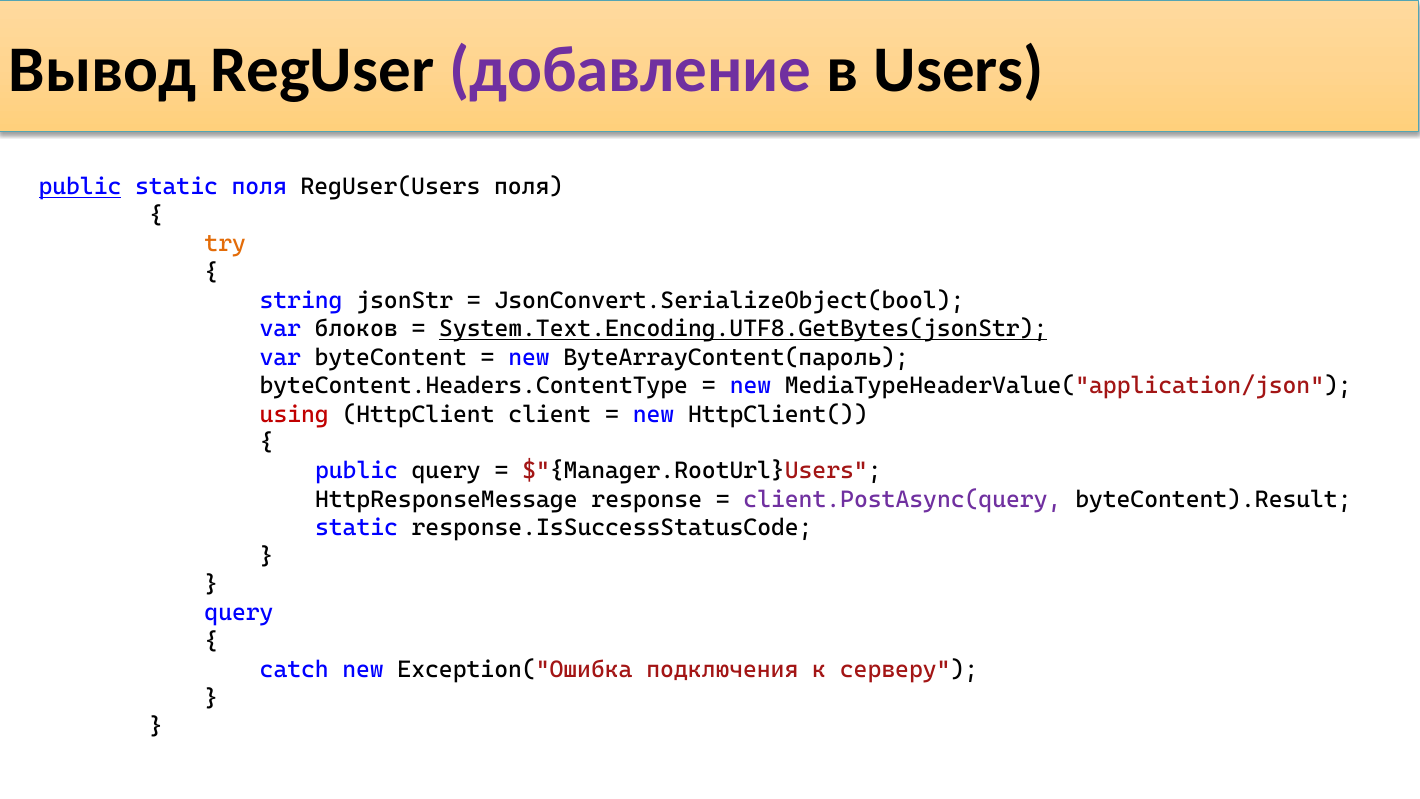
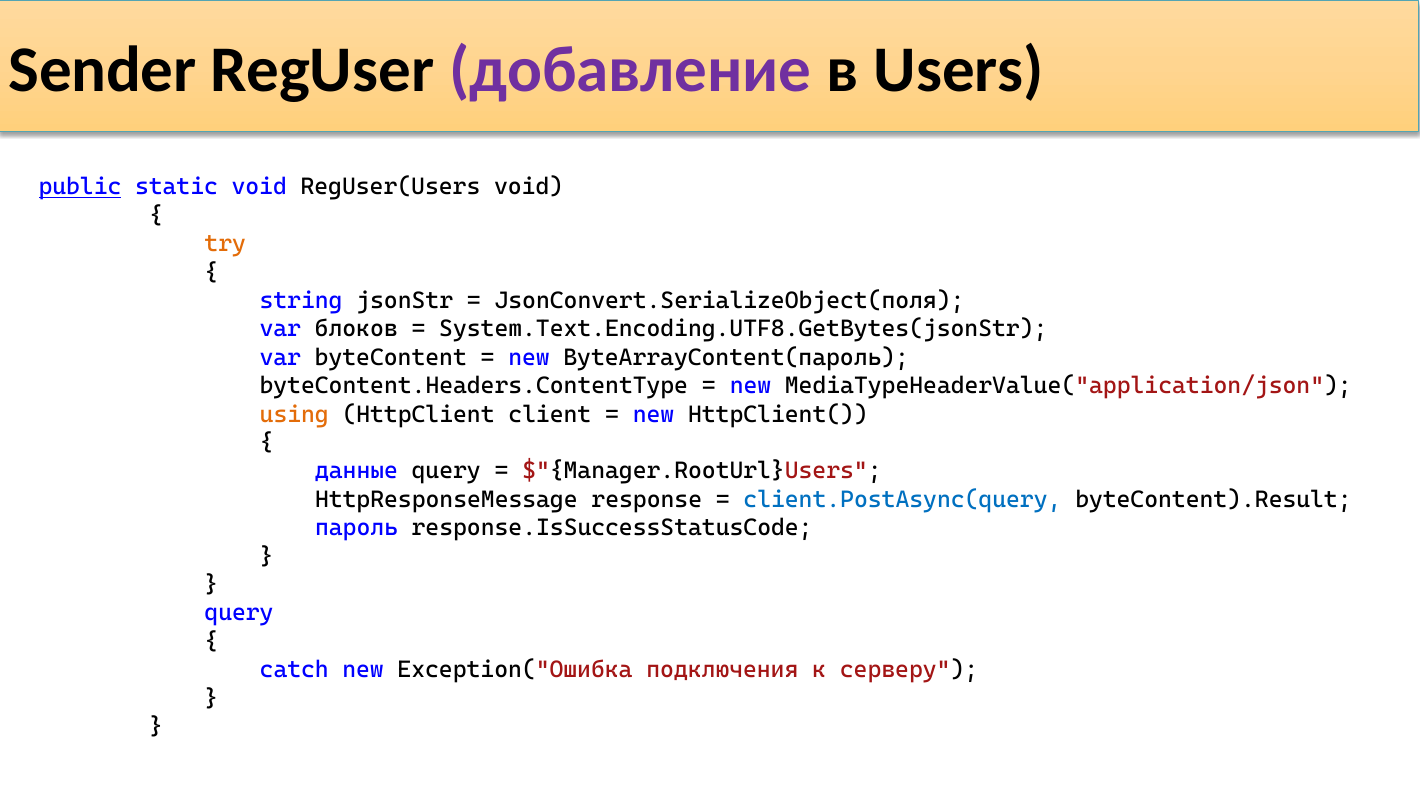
Вывод: Вывод -> Sender (102, 70)
static поля: поля -> void (259, 187)
RegUser(Users поля: поля -> void (529, 187)
JsonConvert.SerializeObject(bool: JsonConvert.SerializeObject(bool -> JsonConvert.SerializeObject(поля (730, 301)
System.Text.Encoding.UTF8.GetBytes(jsonStr underline: present -> none (743, 329)
using colour: red -> orange (294, 414)
public: public -> данные (357, 471)
client.PostAsync(query colour: purple -> blue (902, 499)
static: static -> пароль (357, 528)
